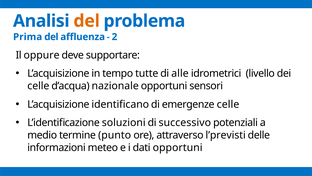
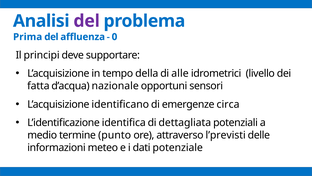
del colour: orange -> purple (87, 21)
2: 2 -> 0 (114, 37)
oppure: oppure -> principi (42, 55)
tutte: tutte -> della (147, 73)
celle: celle -> fatta (38, 86)
emergenze celle: celle -> circa (228, 104)
soluzioni: soluzioni -> identifica (124, 122)
successivo: successivo -> dettagliata (185, 122)
dati opportuni: opportuni -> potenziale (178, 147)
